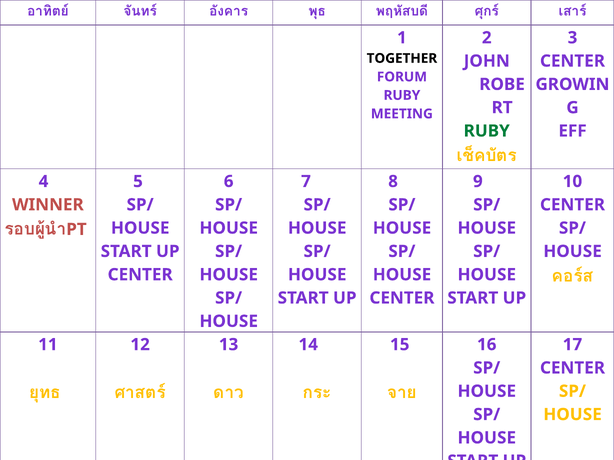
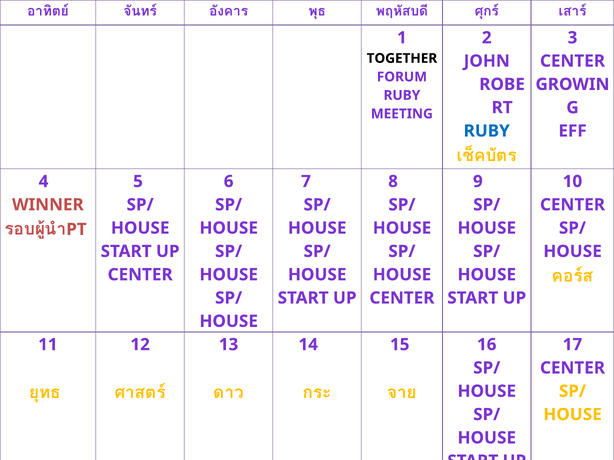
RUBY colour: green -> blue (487, 131)
